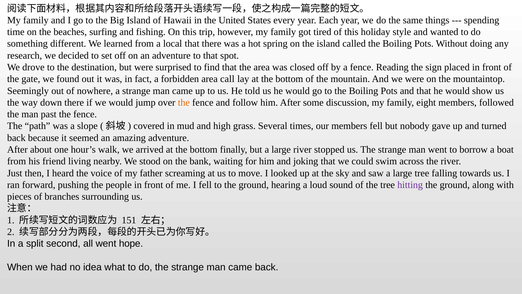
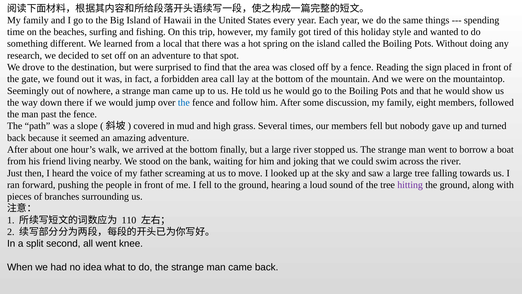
the colour: orange -> blue (184, 102)
151: 151 -> 110 (129, 220)
hope: hope -> knee (131, 243)
